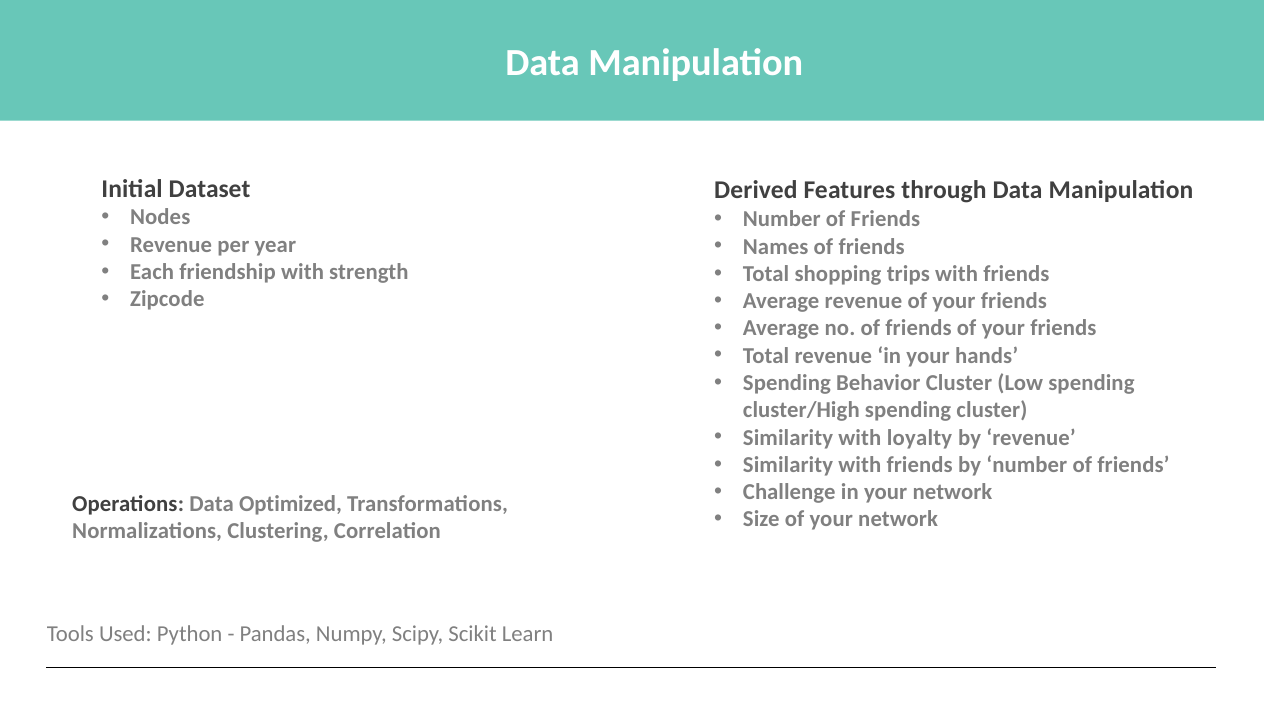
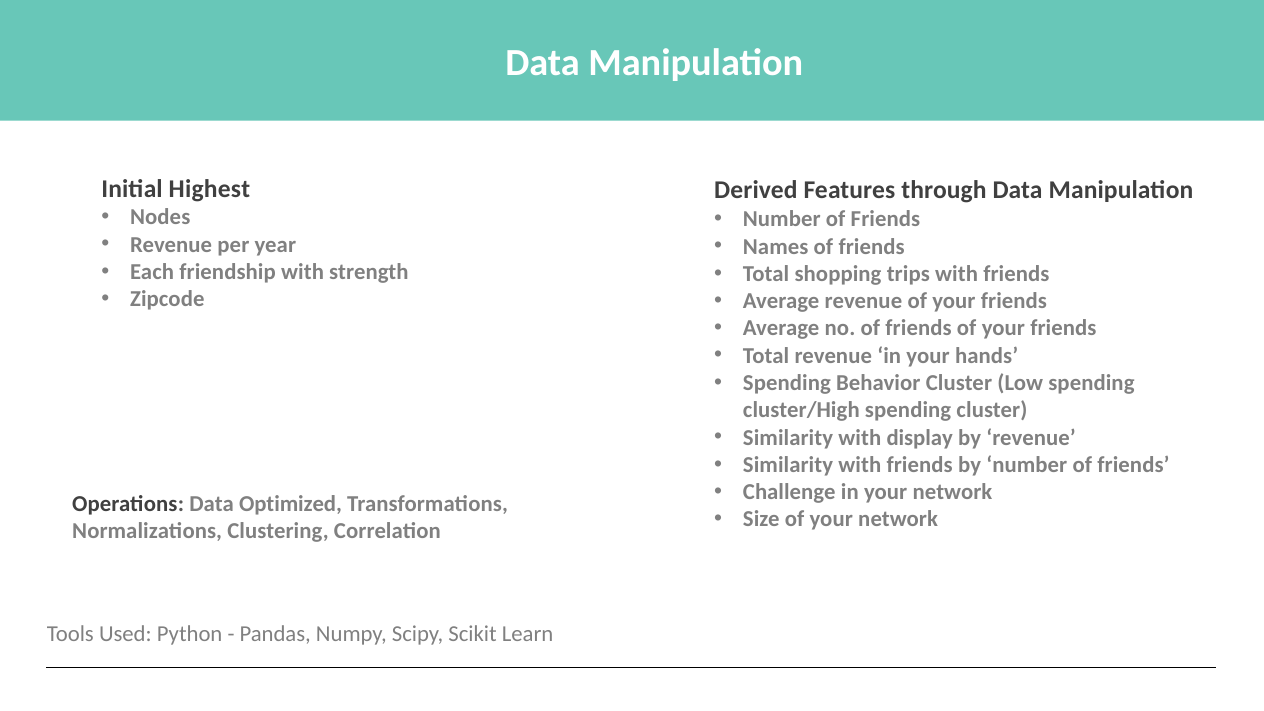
Dataset: Dataset -> Highest (209, 189)
loyalty: loyalty -> display (920, 438)
